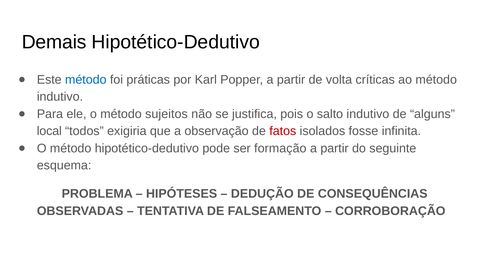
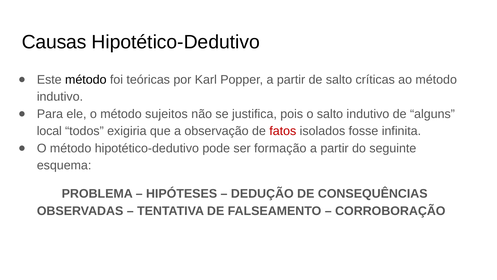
Demais: Demais -> Causas (54, 42)
método colour: blue -> black (86, 80)
práticas: práticas -> teóricas (148, 80)
de volta: volta -> salto (339, 80)
